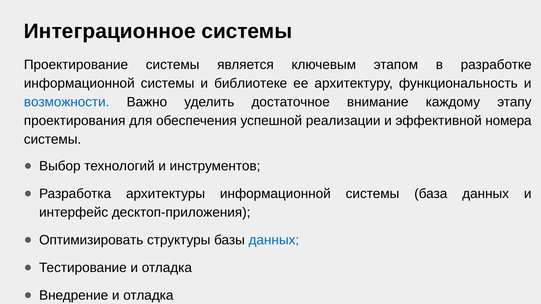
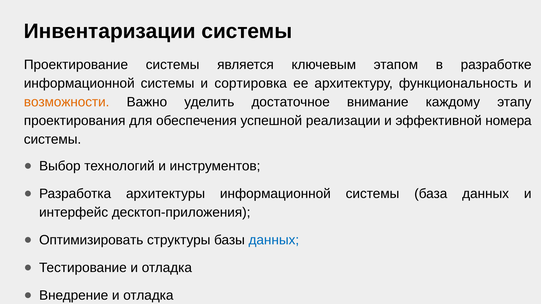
Интеграционное: Интеграционное -> Инвентаризации (110, 31)
библиотеке: библиотеке -> сортировка (251, 83)
возможности colour: blue -> orange (67, 102)
